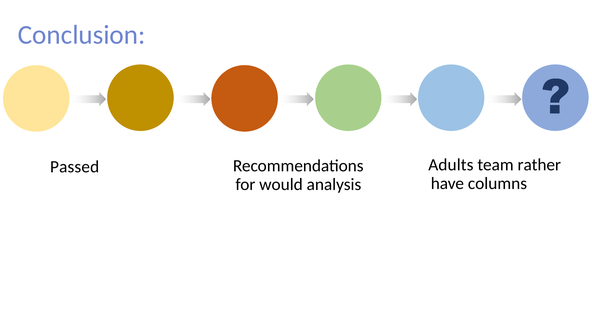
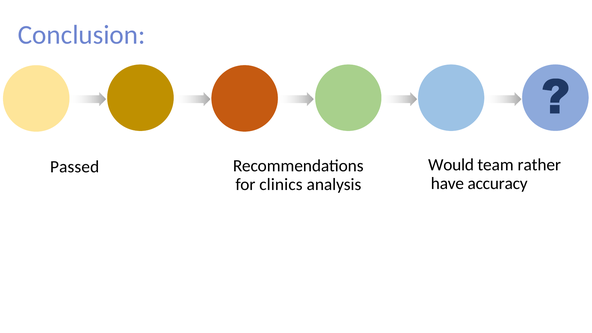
Adults: Adults -> Would (451, 165)
columns: columns -> accuracy (498, 184)
would: would -> clinics (281, 184)
